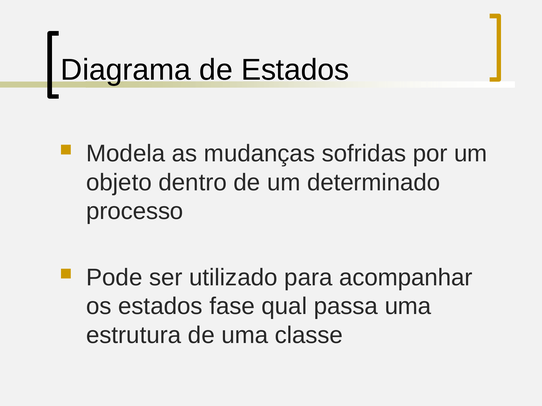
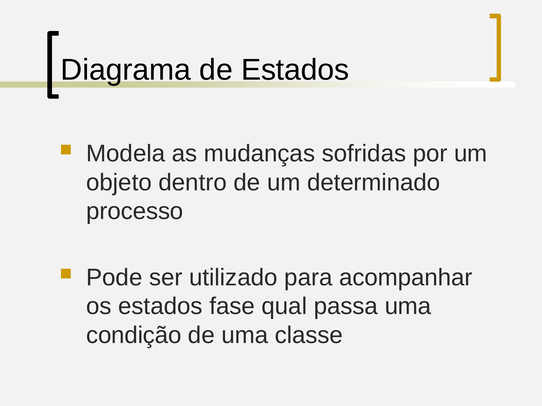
estrutura: estrutura -> condição (134, 336)
